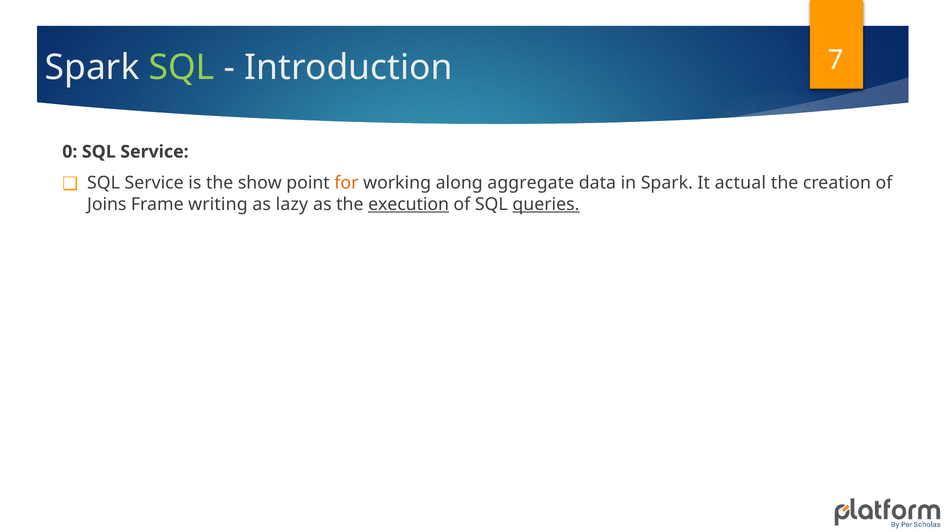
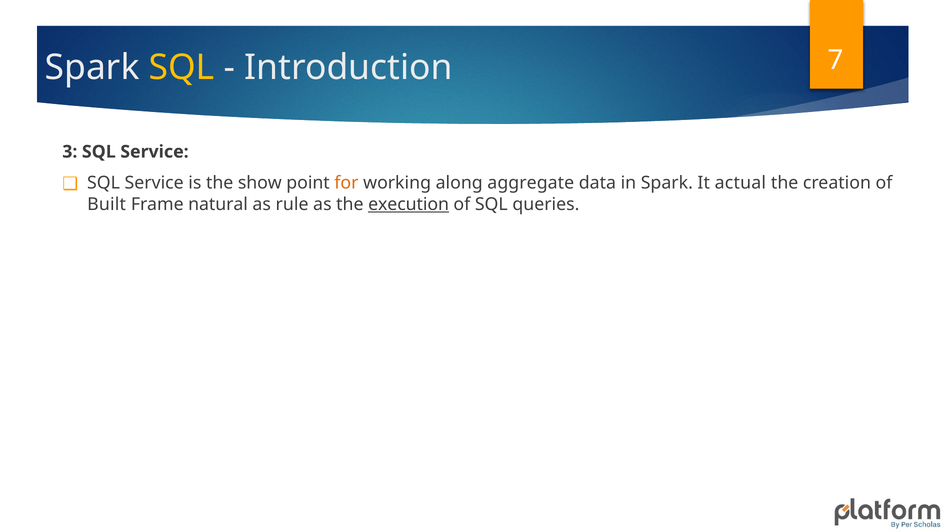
SQL colour: light green -> yellow (182, 67)
0: 0 -> 3 (70, 152)
Joins: Joins -> Built (107, 204)
writing: writing -> natural (218, 204)
lazy: lazy -> rule (292, 204)
queries underline: present -> none (546, 204)
